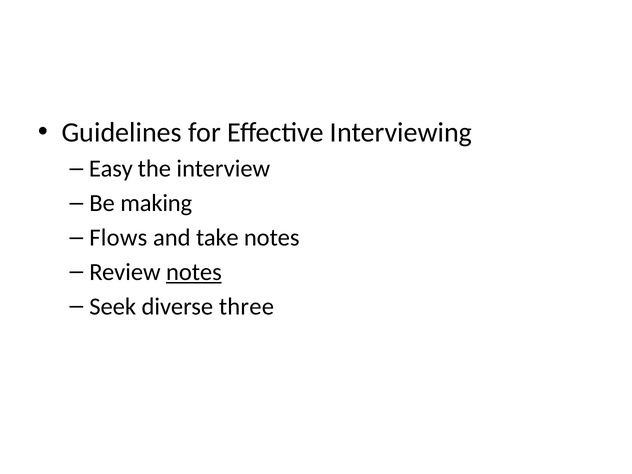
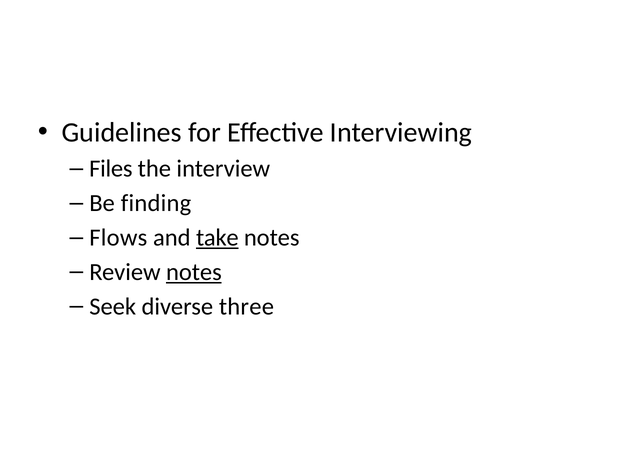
Easy: Easy -> Files (111, 169)
making: making -> finding (156, 203)
take underline: none -> present (217, 238)
